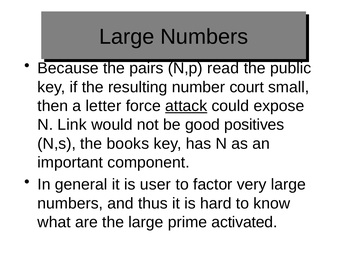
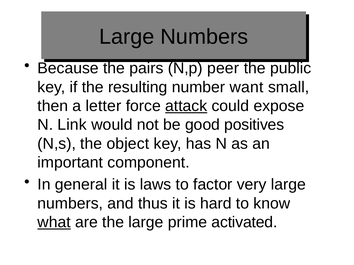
read: read -> peer (223, 68)
court: court -> want (247, 87)
books: books -> object (128, 144)
user: user -> laws (156, 185)
what underline: none -> present (54, 223)
